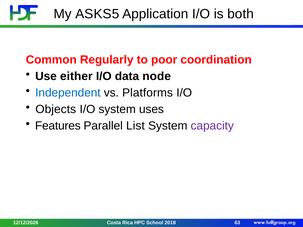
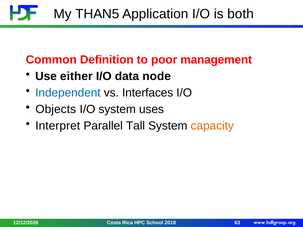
ASKS5: ASKS5 -> THAN5 (97, 14)
Regularly: Regularly -> Definition (107, 60)
coordination: coordination -> management (216, 60)
Platforms: Platforms -> Interfaces (148, 93)
Features: Features -> Interpret (58, 126)
List: List -> Tall (136, 126)
capacity colour: purple -> orange (212, 126)
